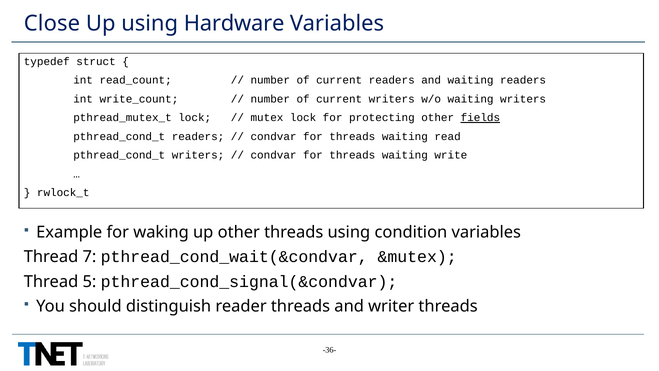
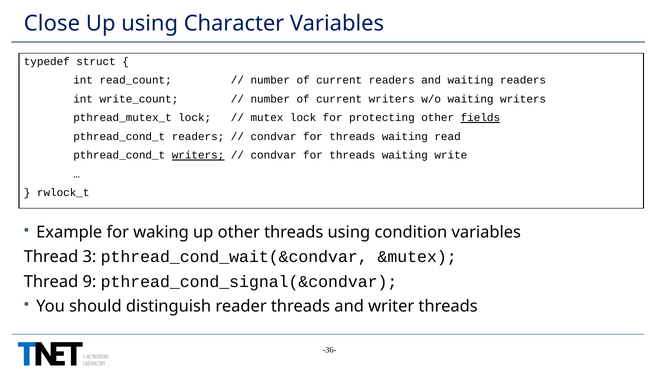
Hardware: Hardware -> Character (234, 24)
writers underline: none -> present (198, 155)
7: 7 -> 3 (89, 257)
5: 5 -> 9 (89, 281)
